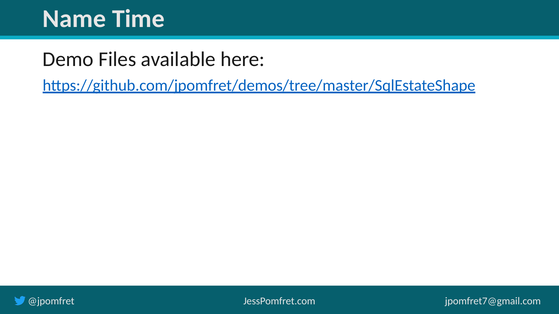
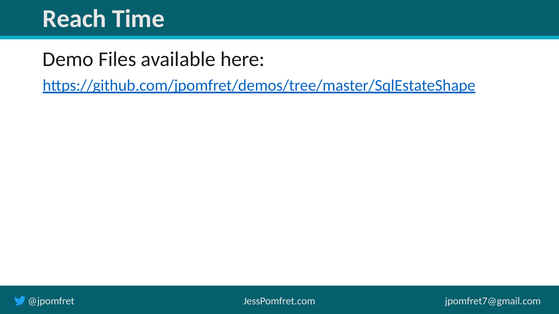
Name: Name -> Reach (74, 19)
